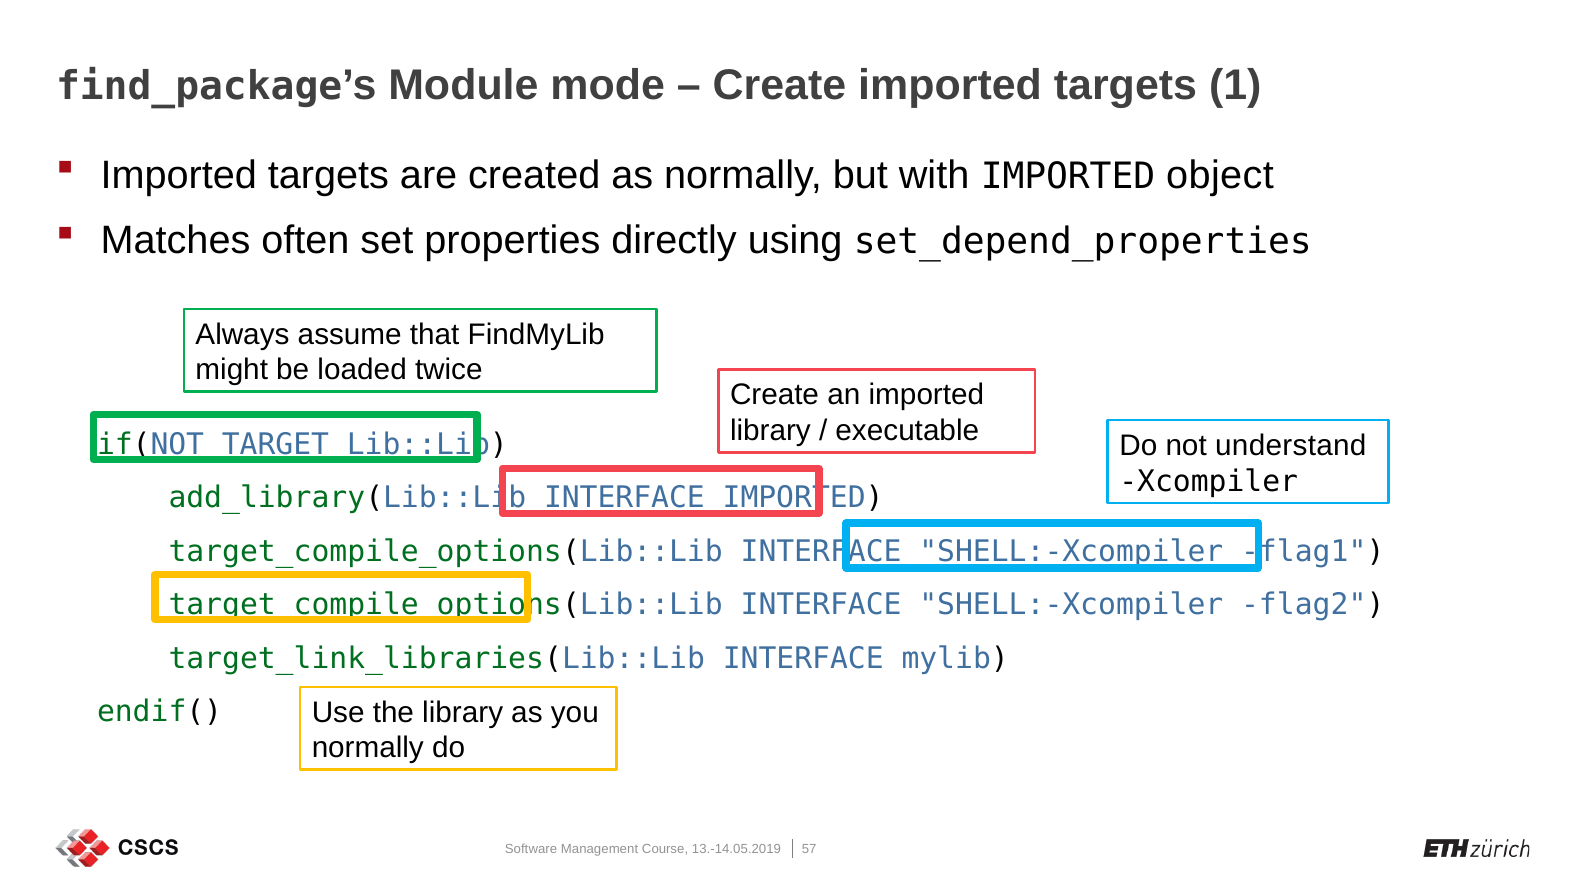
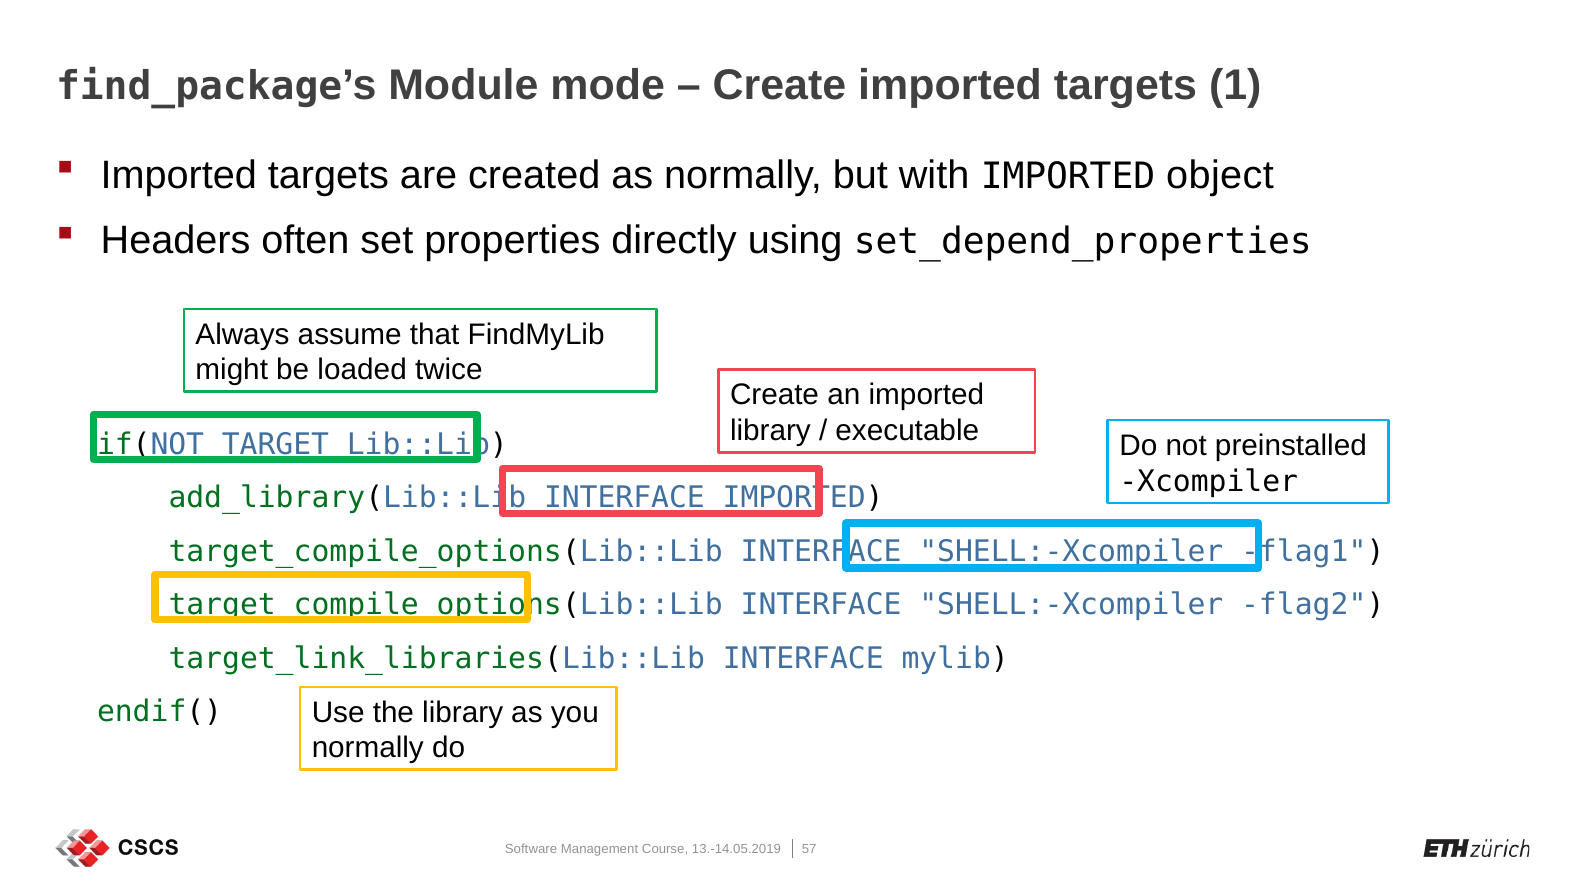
Matches: Matches -> Headers (176, 241)
understand: understand -> preinstalled (1291, 446)
